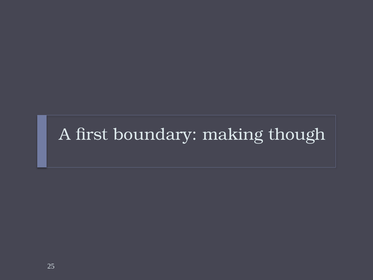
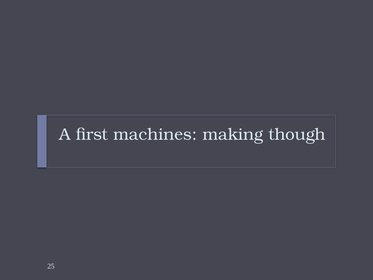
boundary: boundary -> machines (155, 134)
